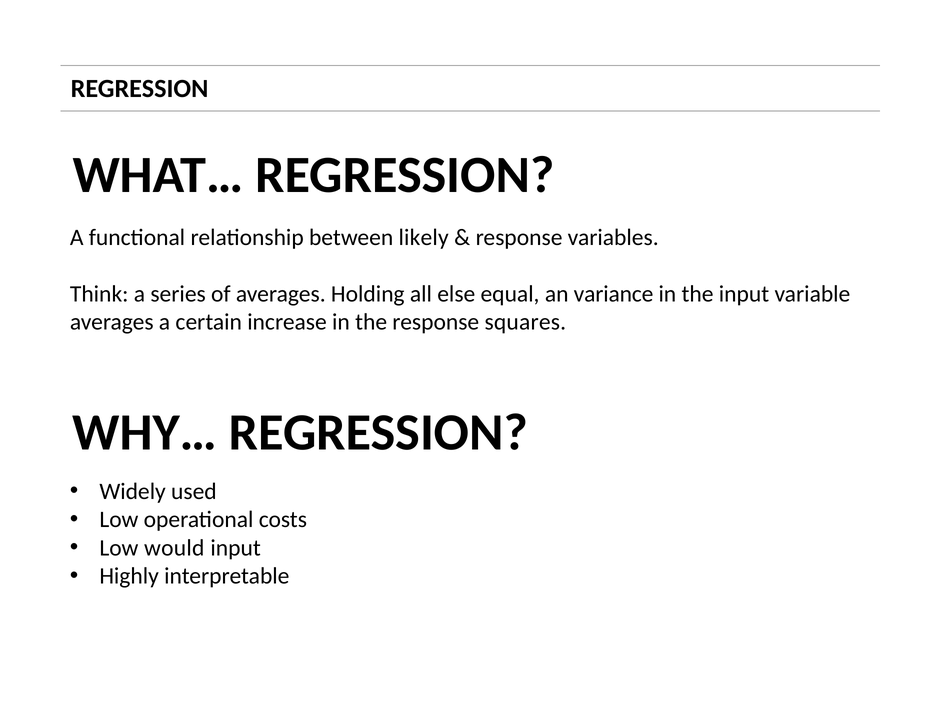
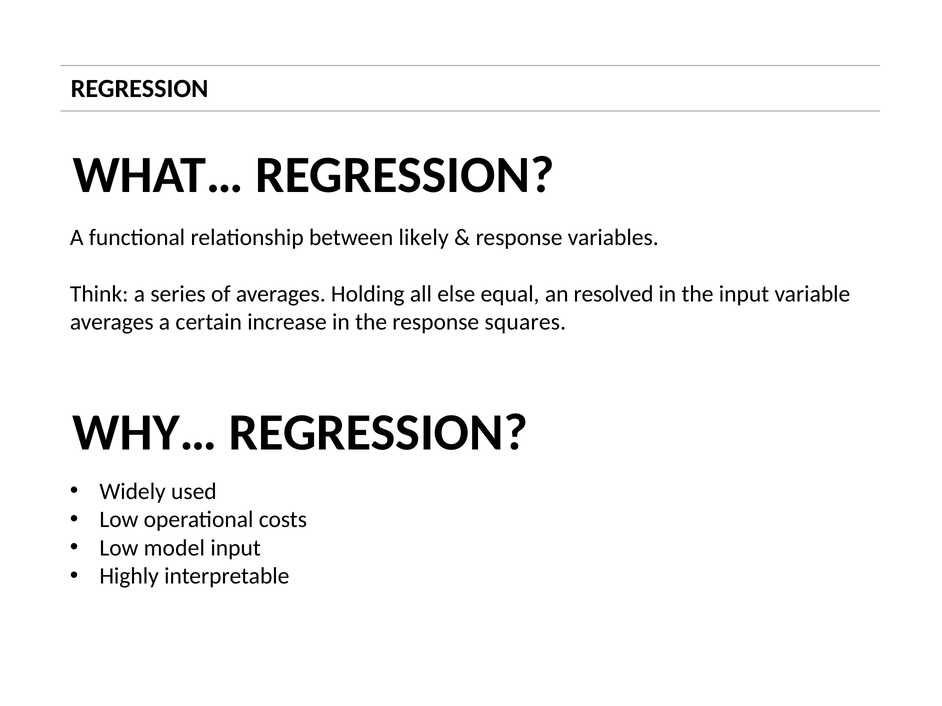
variance: variance -> resolved (614, 294)
would: would -> model (174, 548)
